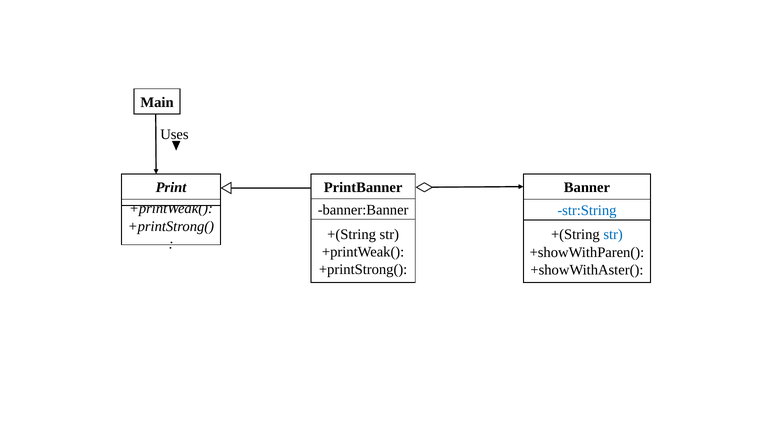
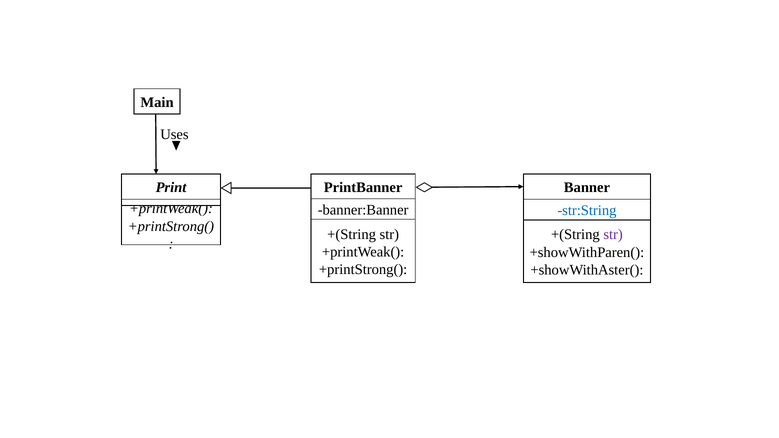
str colour: blue -> purple (613, 235)
